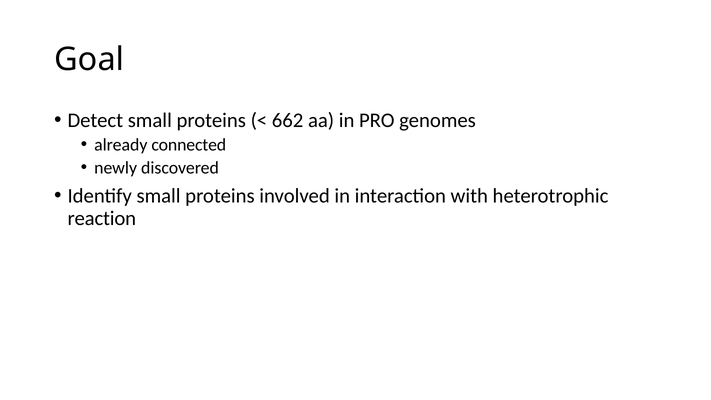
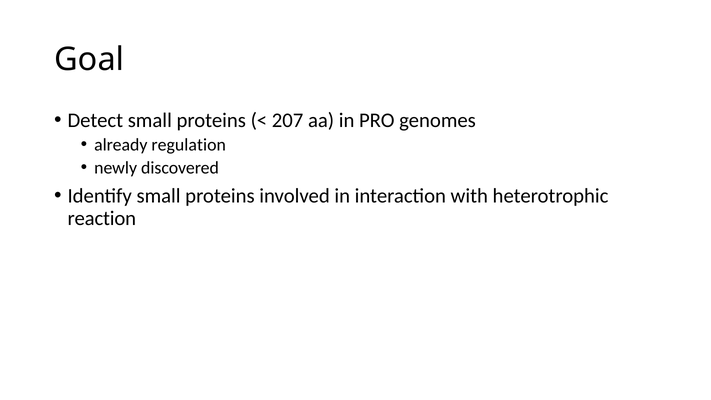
662: 662 -> 207 (288, 120)
connected: connected -> regulation (189, 145)
